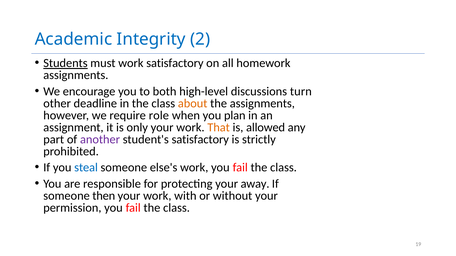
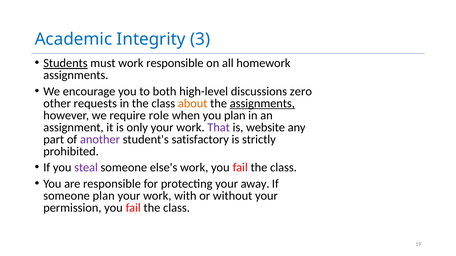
2: 2 -> 3 (200, 39)
work satisfactory: satisfactory -> responsible (175, 63)
turn: turn -> zero (301, 92)
deadline: deadline -> requests (95, 104)
assignments underline: none -> present (262, 104)
That colour: orange -> purple (219, 128)
allowed: allowed -> website (266, 128)
steal colour: blue -> purple (86, 168)
someone then: then -> plan (104, 196)
